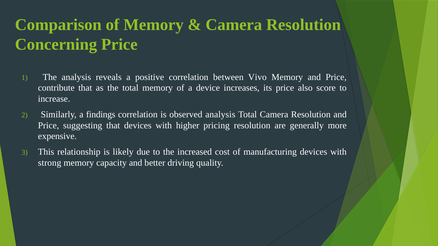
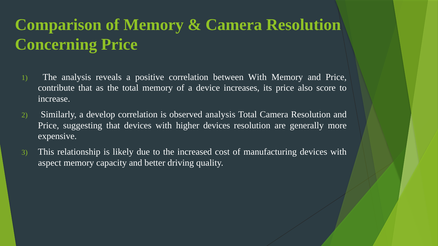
between Vivo: Vivo -> With (257, 77)
findings: findings -> develop (101, 115)
higher pricing: pricing -> devices (217, 126)
strong: strong -> aspect (50, 163)
